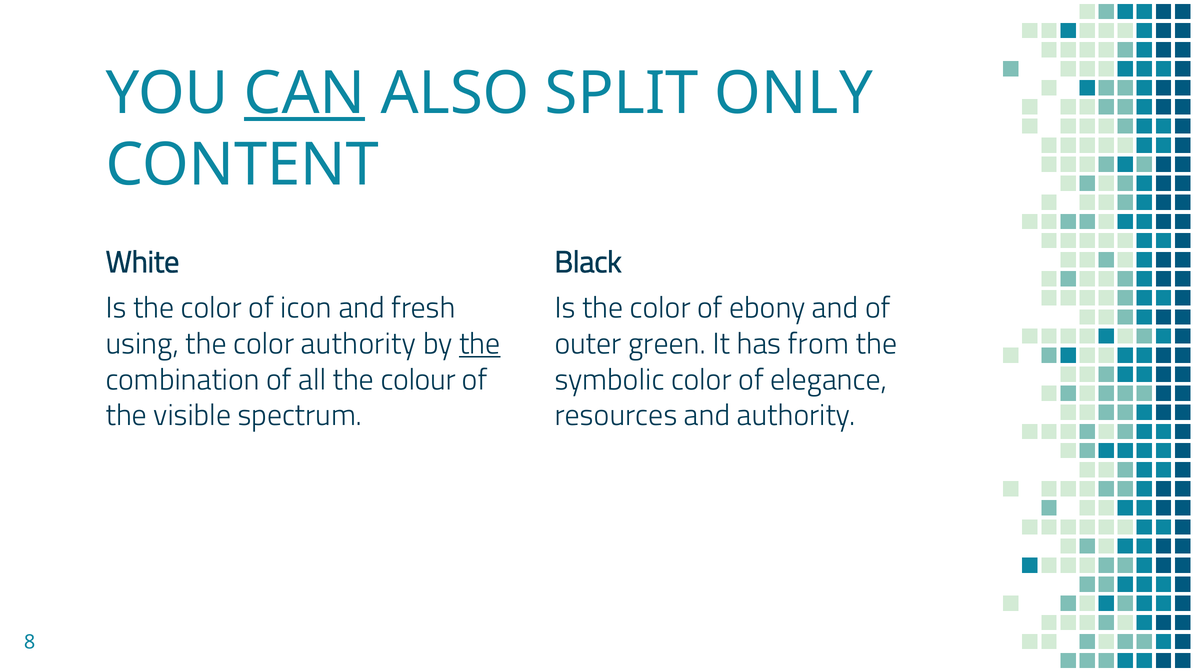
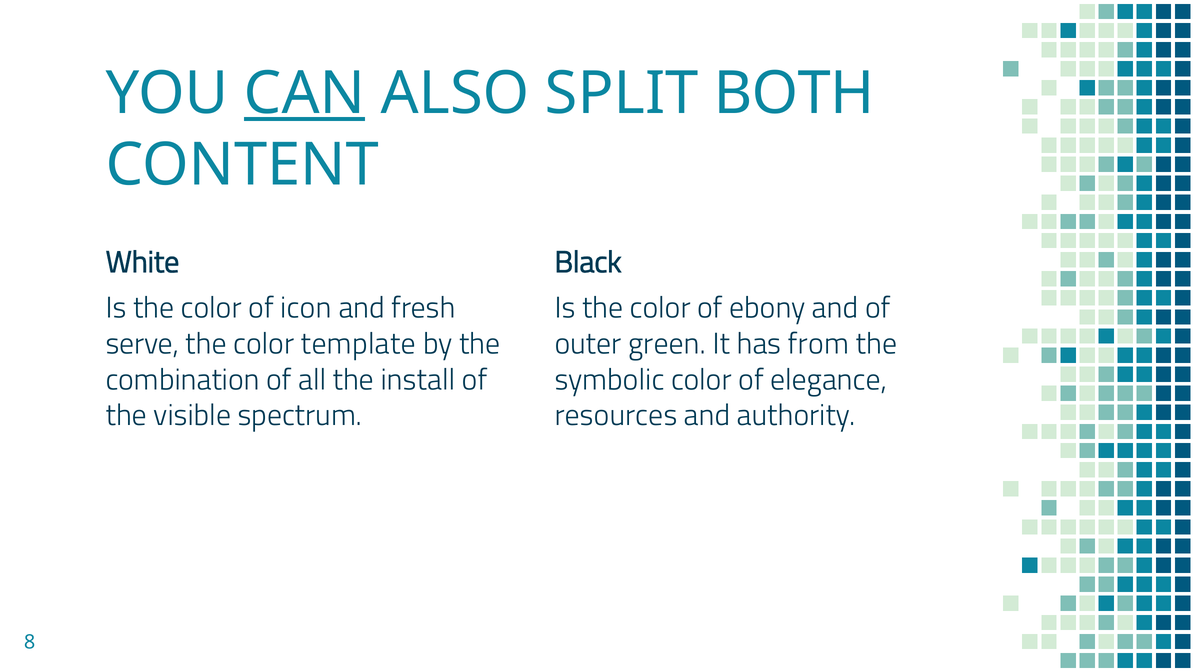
ONLY: ONLY -> BOTH (794, 93)
using: using -> serve (142, 344)
color authority: authority -> template (358, 344)
the underline: present -> none (480, 344)
colour: colour -> install (418, 380)
